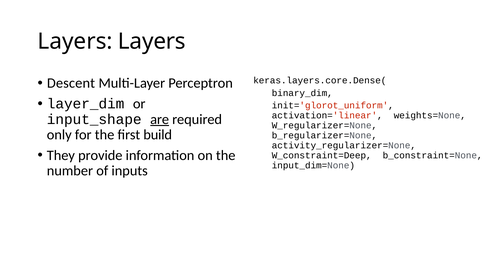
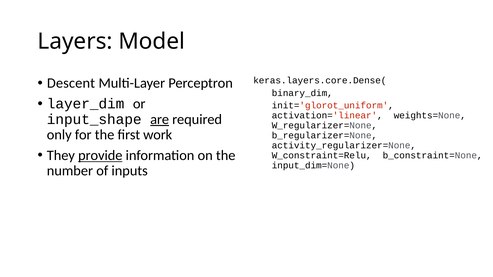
Layers Layers: Layers -> Model (152, 41)
build: build -> work (158, 135)
provide underline: none -> present (100, 156)
W_constraint=Deep: W_constraint=Deep -> W_constraint=Relu (322, 156)
